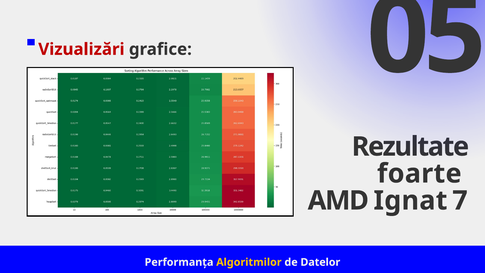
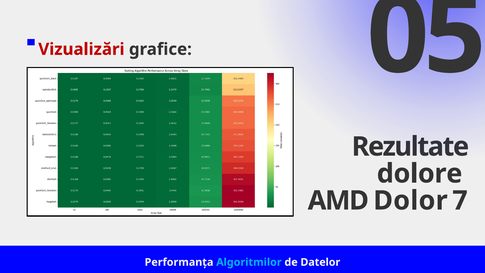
foarte: foarte -> dolore (420, 174)
Ignat: Ignat -> Dolor (410, 200)
Algoritmilor colour: yellow -> light blue (249, 262)
